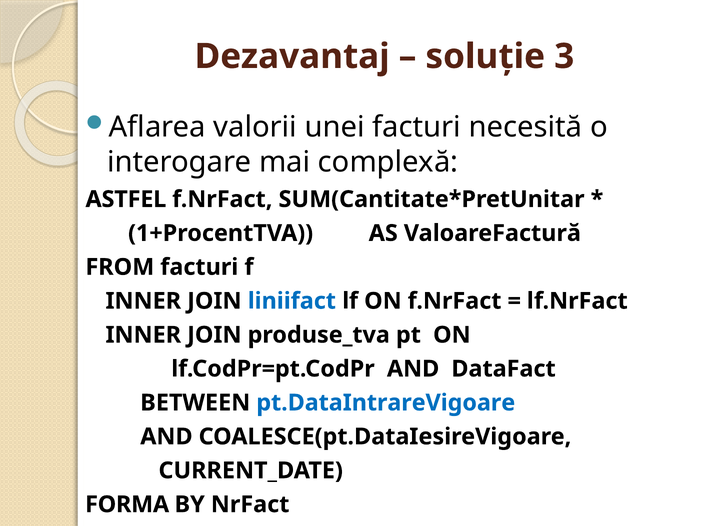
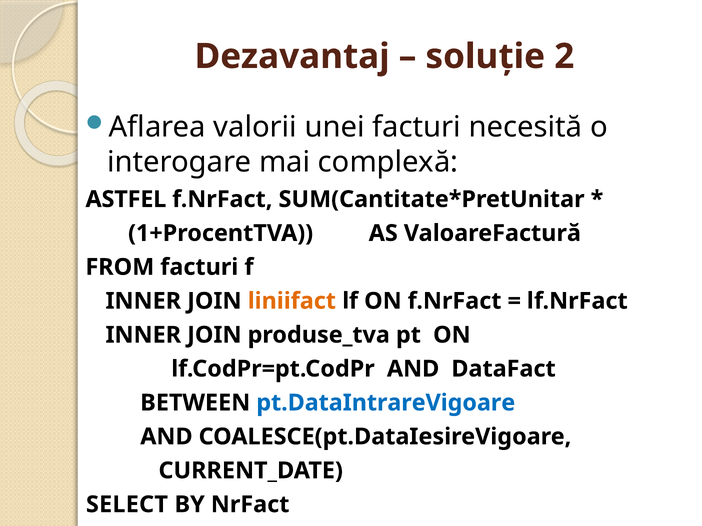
3: 3 -> 2 (564, 56)
liniifact colour: blue -> orange (292, 301)
FORMA: FORMA -> SELECT (127, 505)
